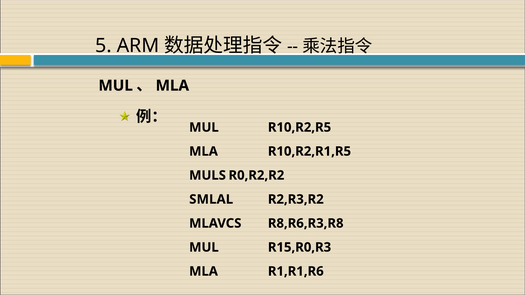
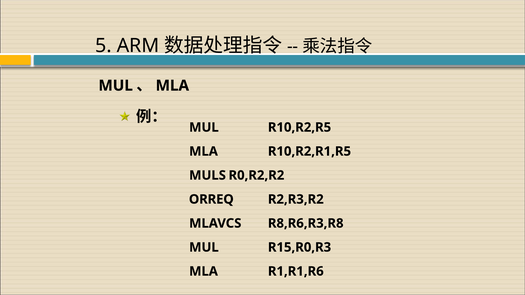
SMLAL: SMLAL -> ORREQ (211, 200)
